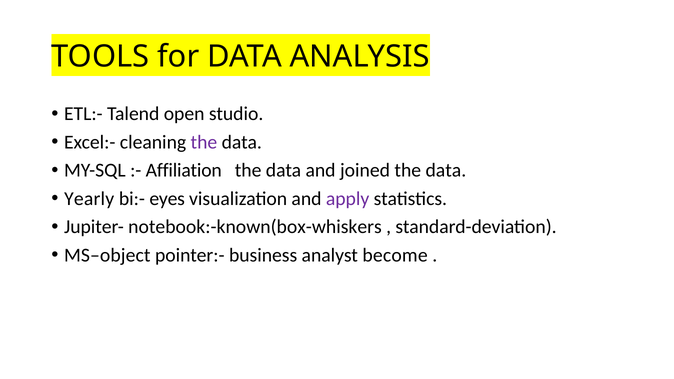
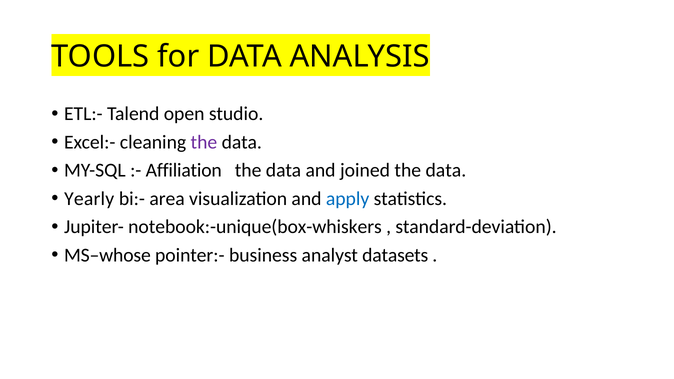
eyes: eyes -> area (167, 199)
apply colour: purple -> blue (348, 199)
notebook:-known(box-whiskers: notebook:-known(box-whiskers -> notebook:-unique(box-whiskers (255, 227)
MS–object: MS–object -> MS–whose (107, 255)
become: become -> datasets (395, 255)
